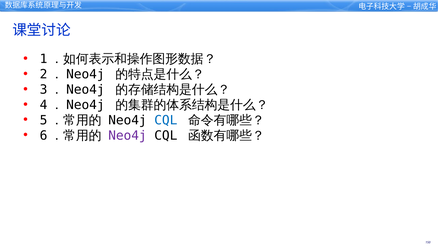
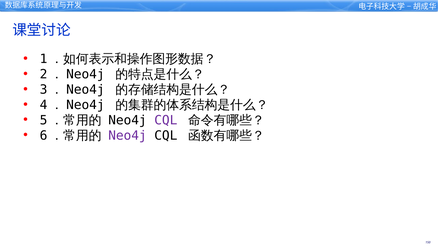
CQL colour: blue -> purple (166, 120)
